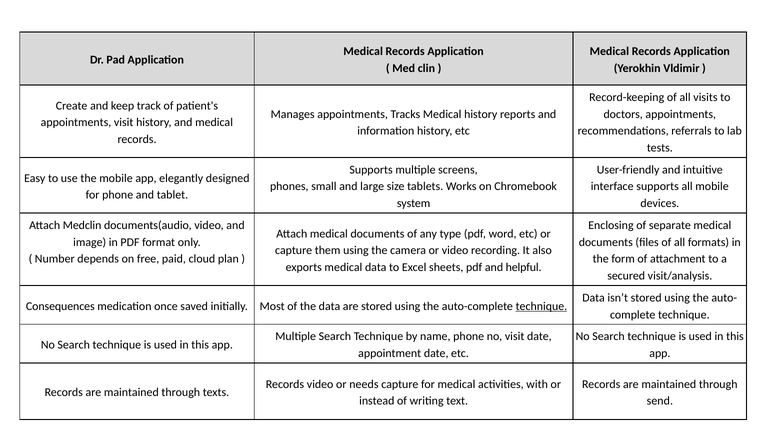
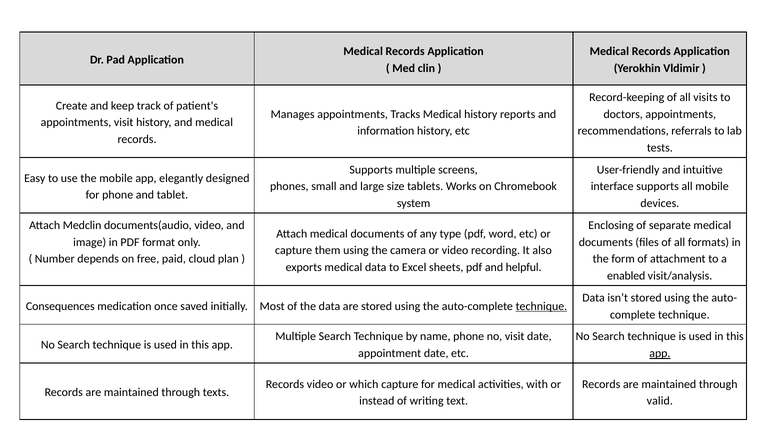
secured: secured -> enabled (626, 276)
app underline: none -> present (660, 353)
needs: needs -> which (364, 384)
send: send -> valid (660, 401)
